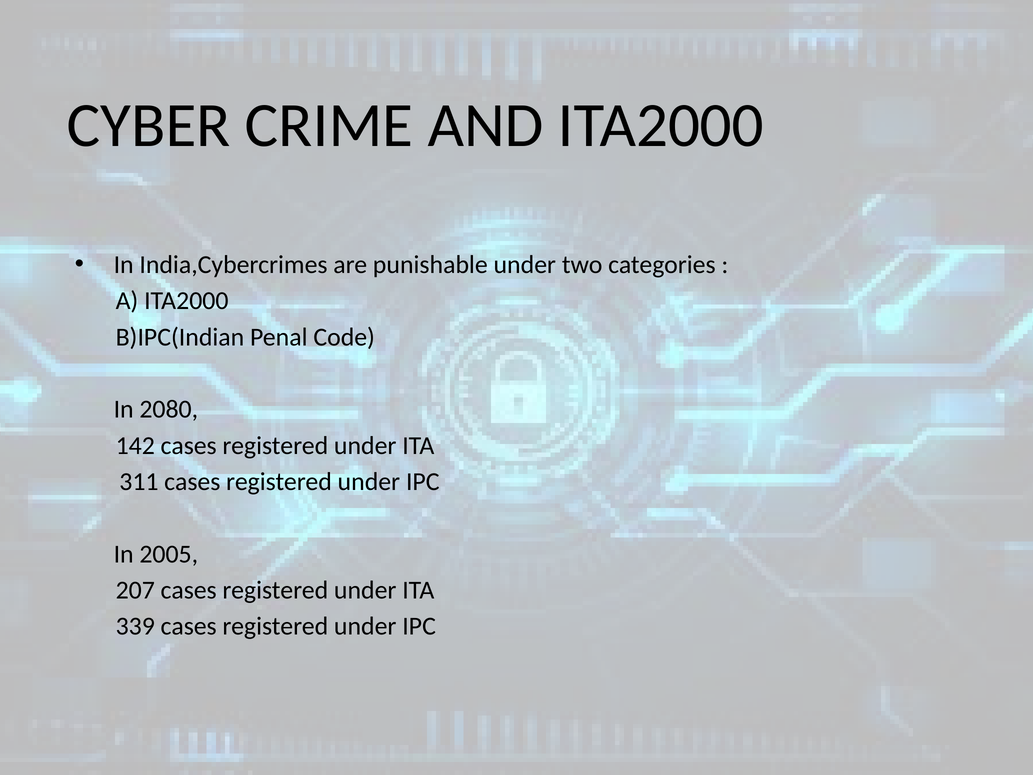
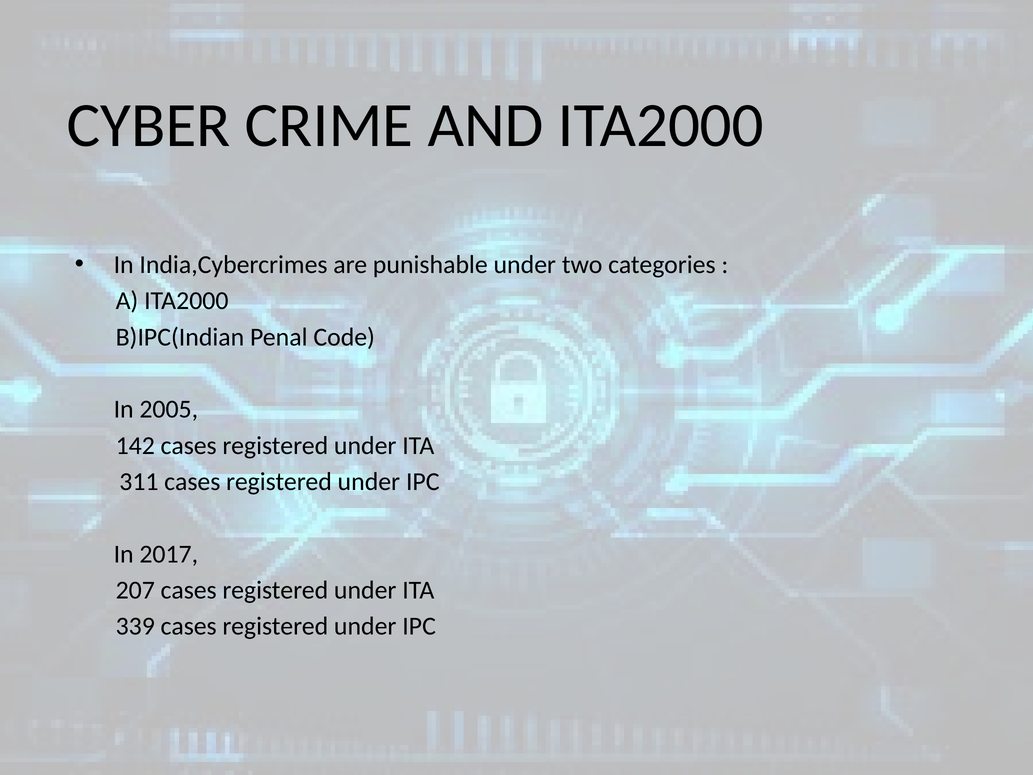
2080: 2080 -> 2005 (169, 409)
2005: 2005 -> 2017 (169, 554)
